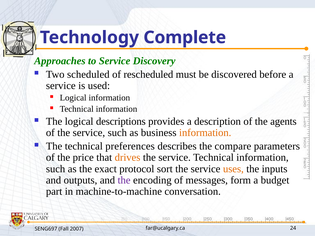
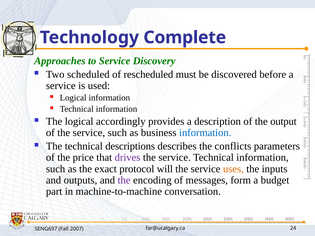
descriptions: descriptions -> accordingly (121, 122)
agents: agents -> output (283, 122)
information colour: orange -> blue (205, 133)
preferences: preferences -> descriptions (130, 146)
compare: compare -> conflicts (233, 146)
drives colour: orange -> purple (128, 158)
sort: sort -> will (165, 169)
